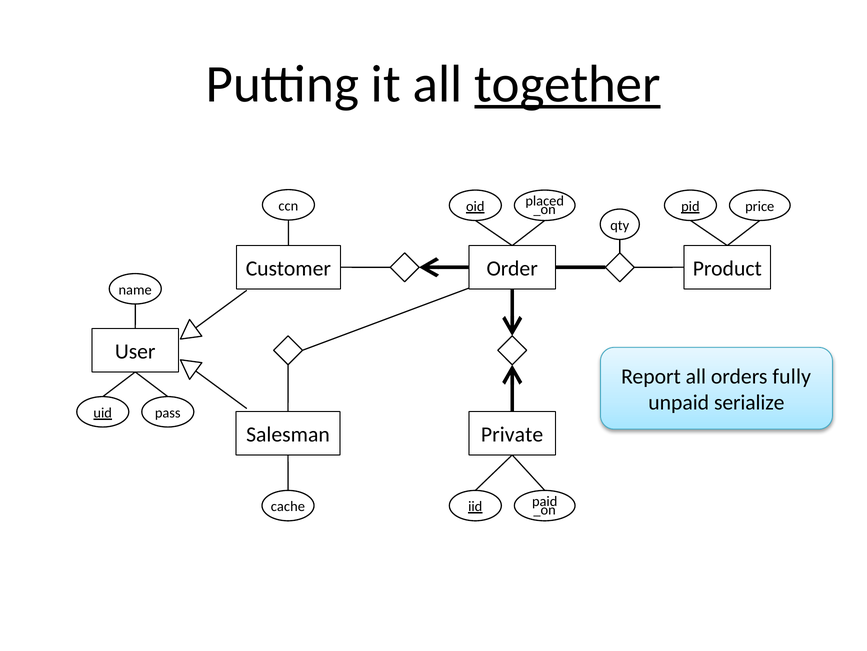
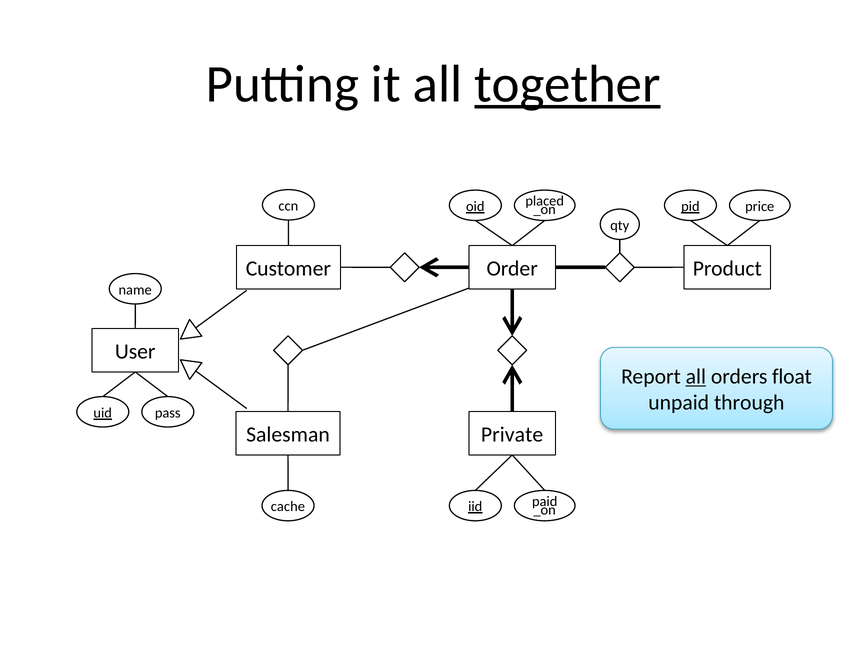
all underline: none -> present (696, 376)
fully: fully -> float (792, 376)
serialize: serialize -> through (749, 402)
